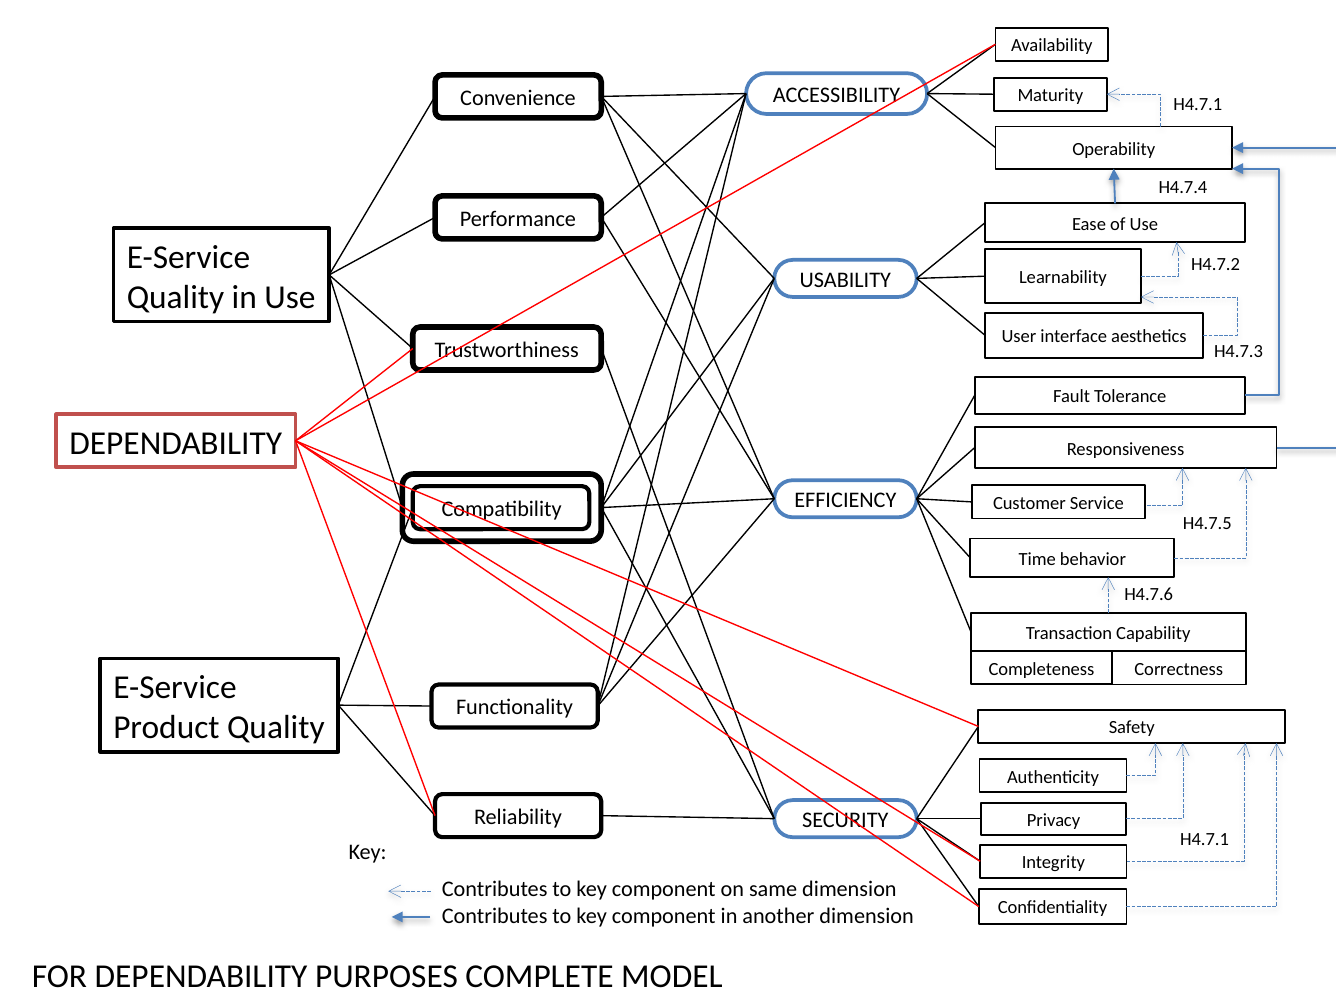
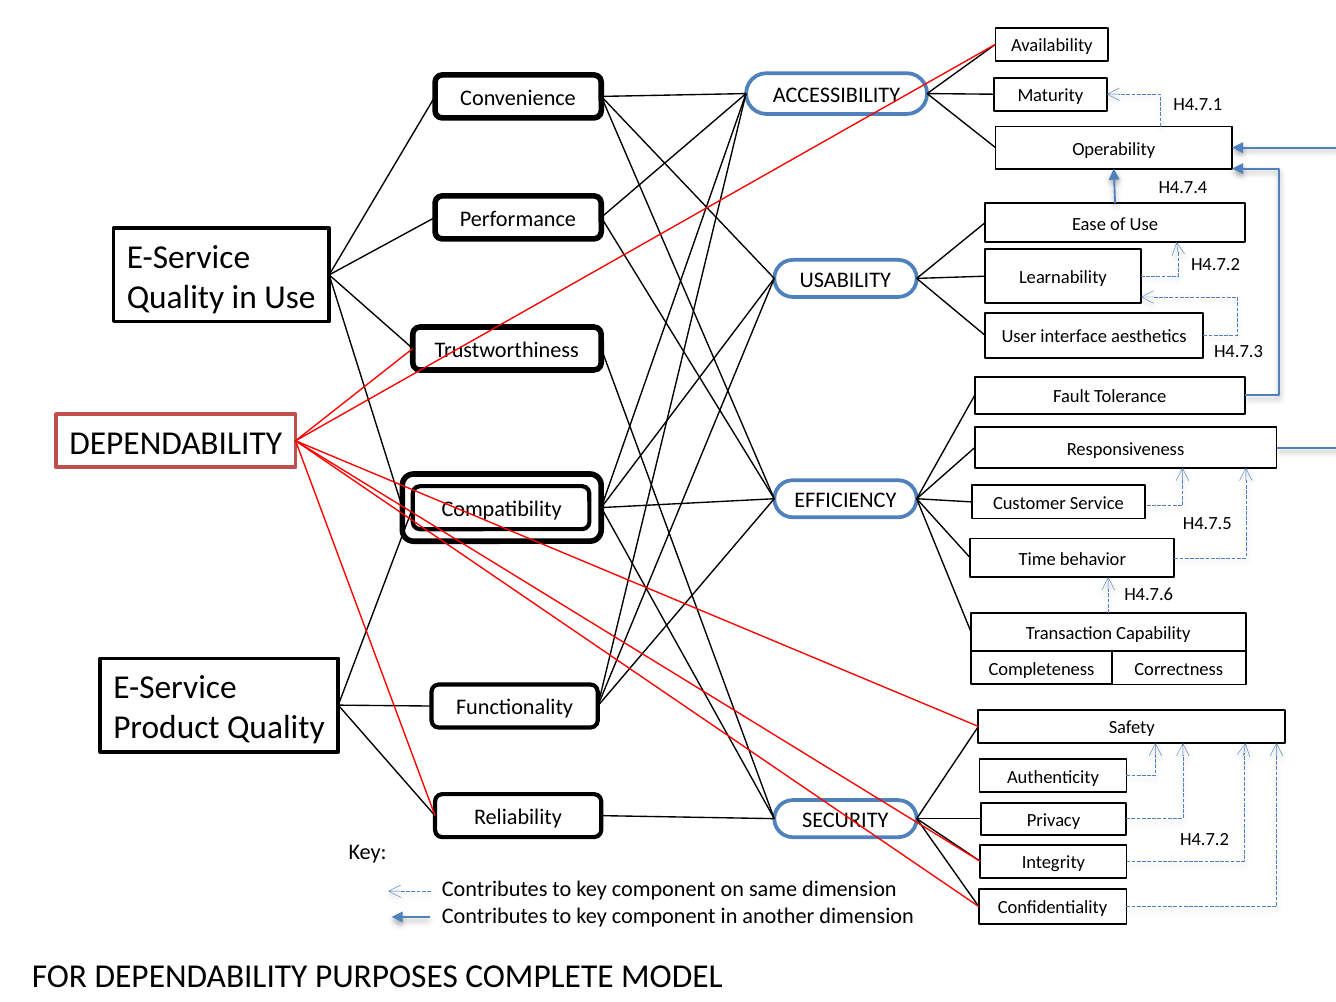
H4.7.1: H4.7.1 -> H4.7.2 (1205, 839)
